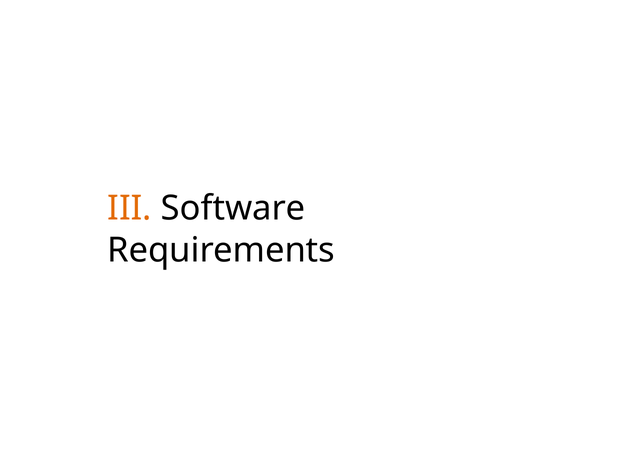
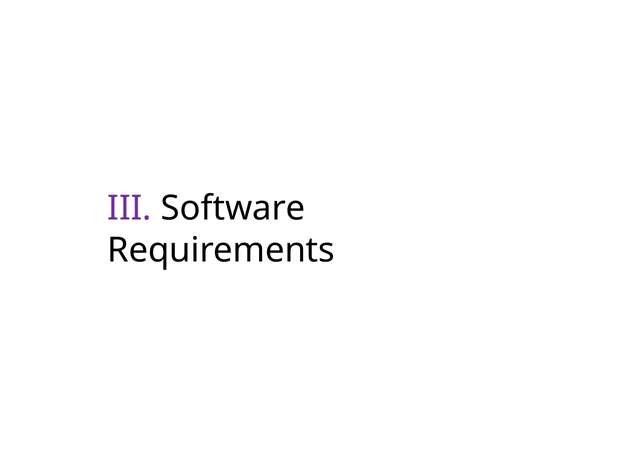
III colour: orange -> purple (130, 209)
